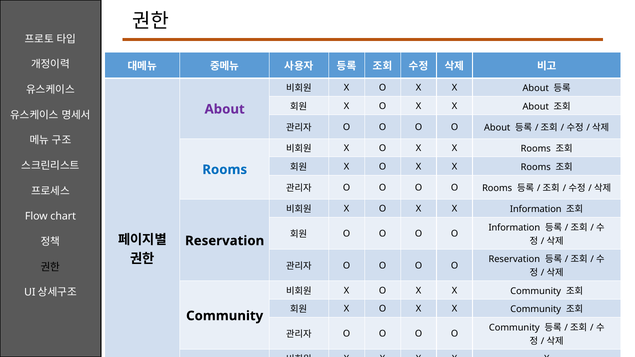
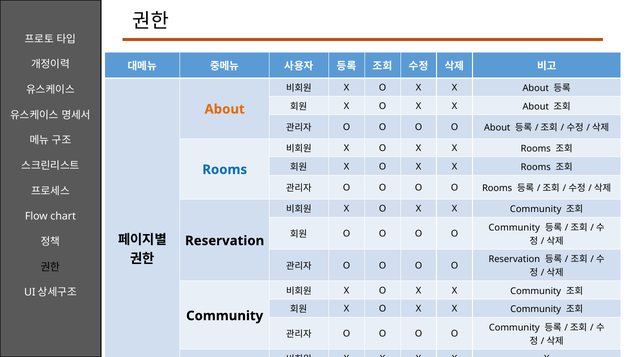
About colour: purple -> orange (225, 109)
Information: Information -> Community (536, 209)
Information: Information -> Community (514, 228)
